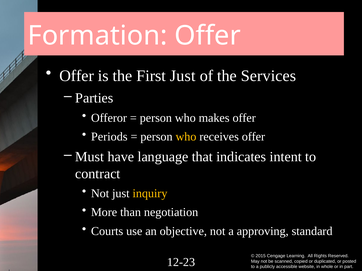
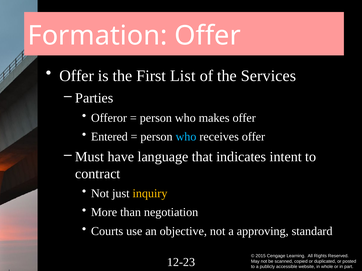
First Just: Just -> List (183, 76)
Periods: Periods -> Entered (109, 137)
who colour: yellow -> light blue (186, 137)
